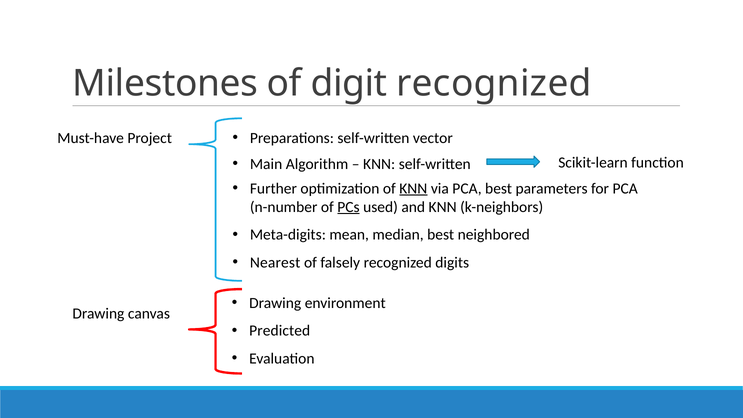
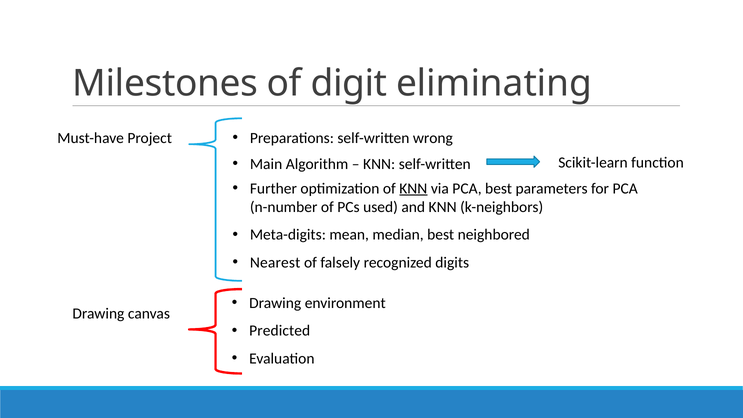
digit recognized: recognized -> eliminating (494, 83)
vector: vector -> wrong (433, 138)
PCs underline: present -> none (348, 207)
